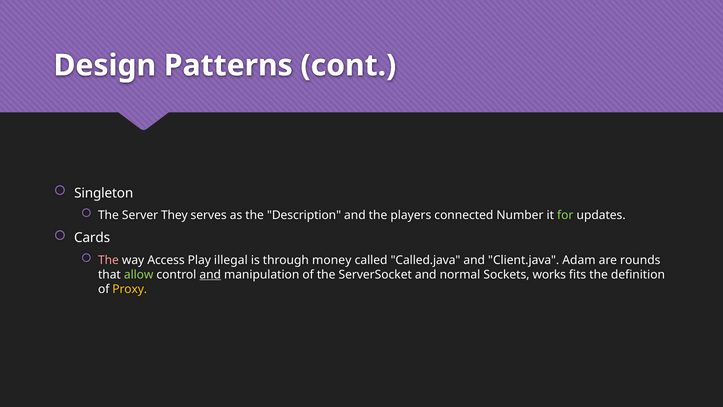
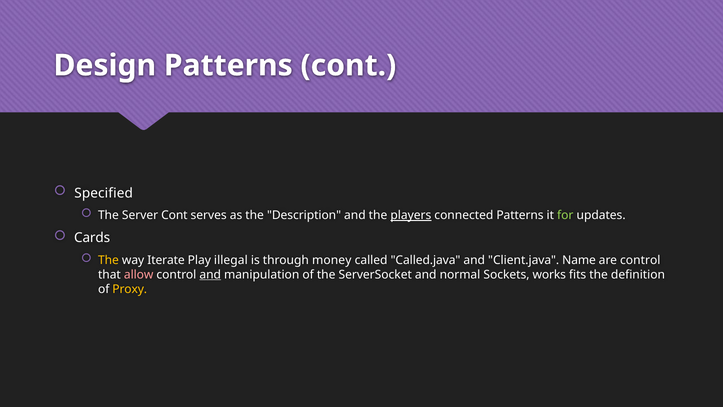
Singleton: Singleton -> Specified (104, 193)
Server They: They -> Cont (174, 215)
players underline: none -> present (411, 215)
connected Number: Number -> Patterns (520, 215)
The colour: pink -> yellow (108, 260)
Access: Access -> Iterate (166, 260)
Adam: Adam -> Name (579, 260)
are rounds: rounds -> control (640, 260)
allow colour: light green -> pink (139, 274)
